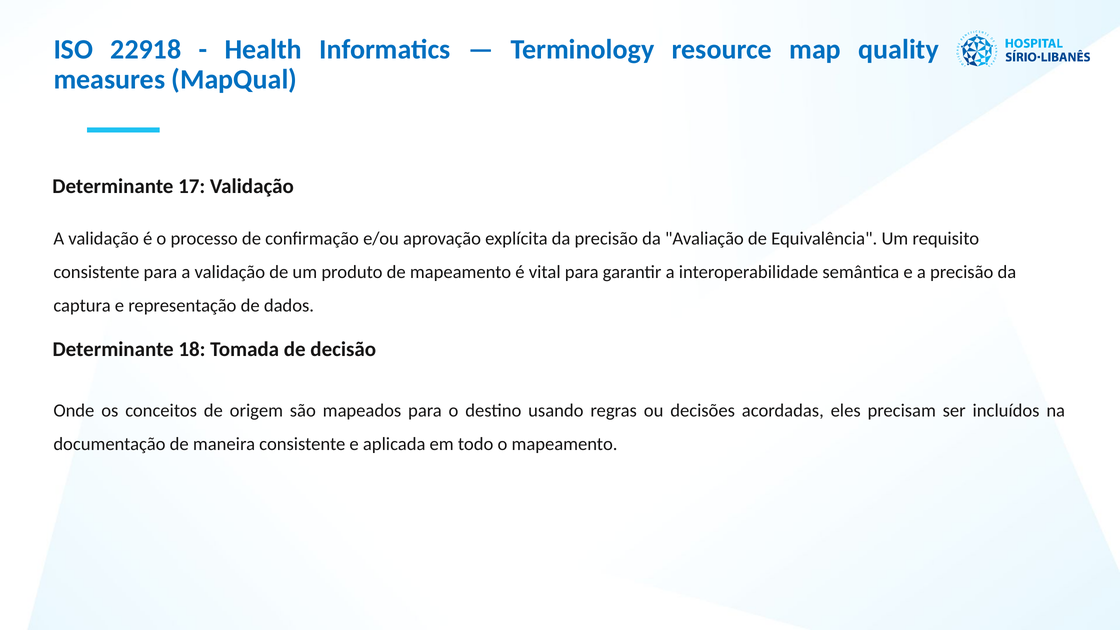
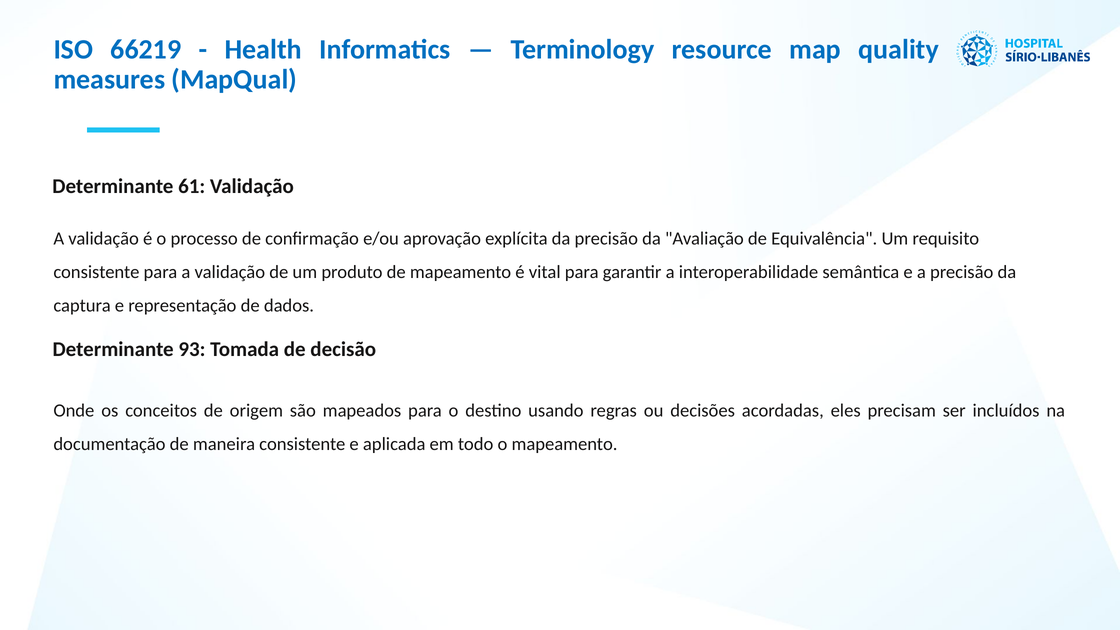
22918: 22918 -> 66219 (146, 49)
17: 17 -> 61 (192, 186)
18: 18 -> 93 (192, 349)
